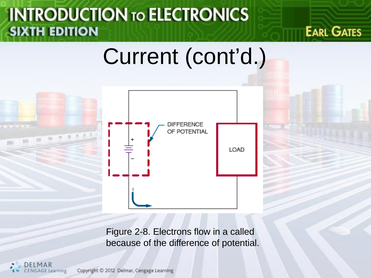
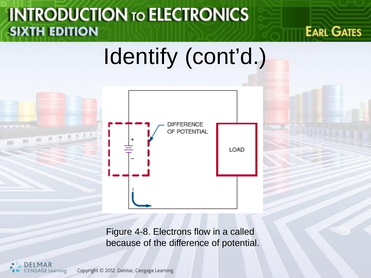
Current: Current -> Identify (141, 57)
2-8: 2-8 -> 4-8 (143, 232)
